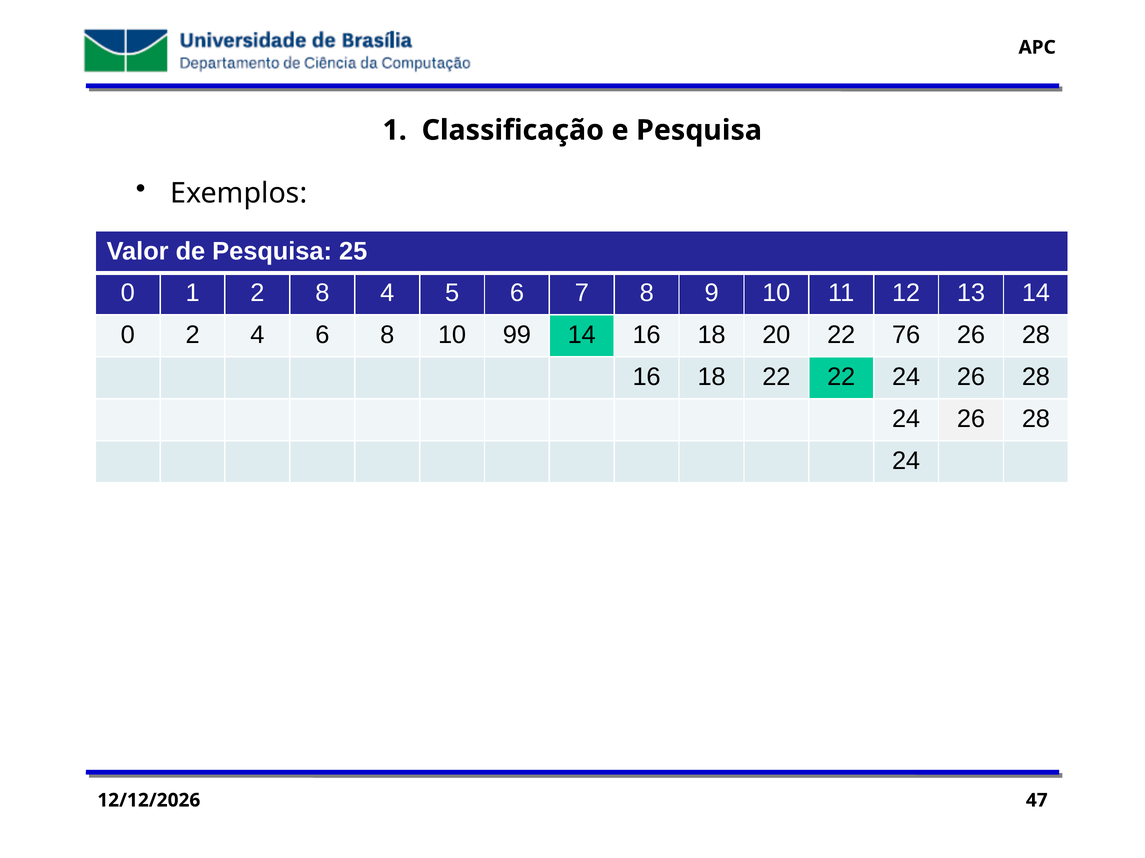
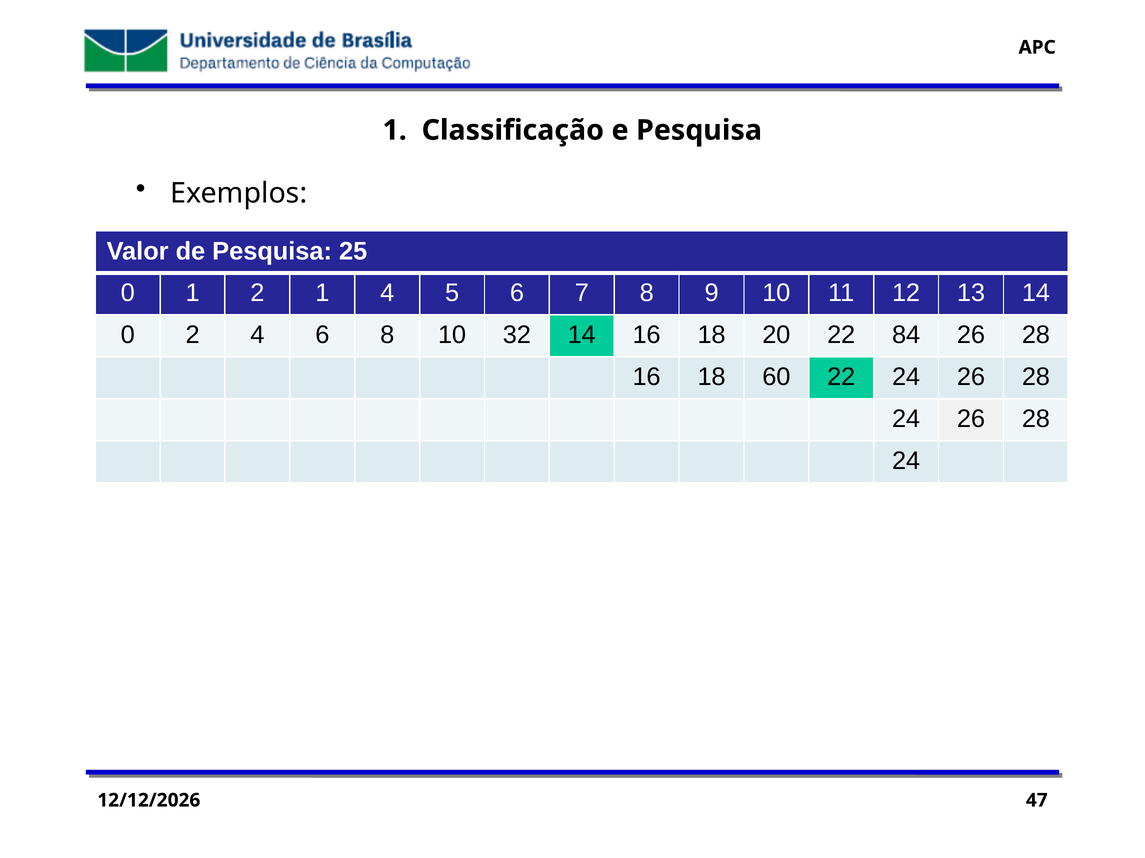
2 8: 8 -> 1 (322, 293)
99: 99 -> 32 (517, 335)
76: 76 -> 84 (906, 335)
18 22: 22 -> 60 (776, 377)
